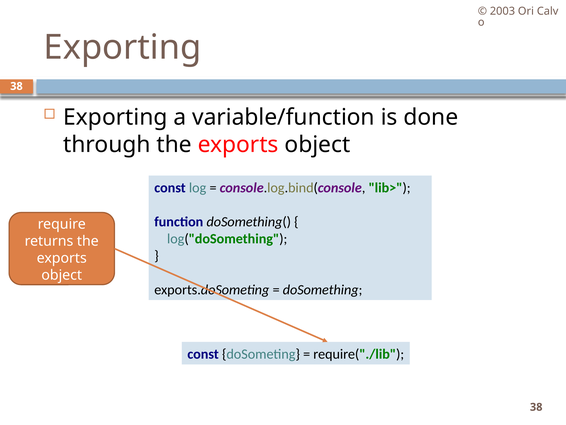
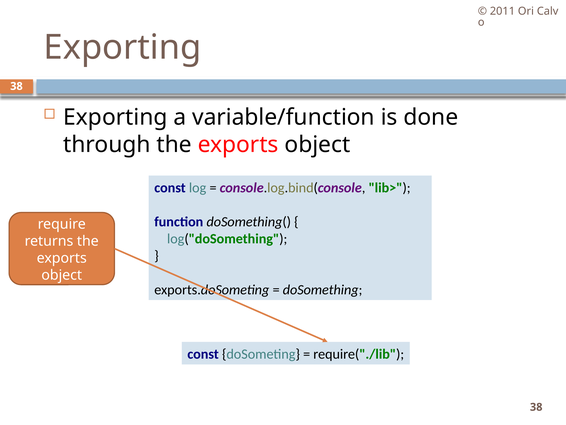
2003: 2003 -> 2011 (502, 11)
